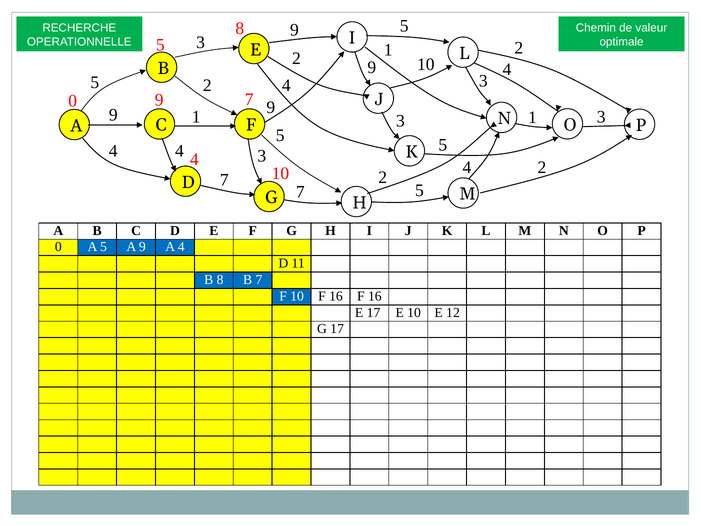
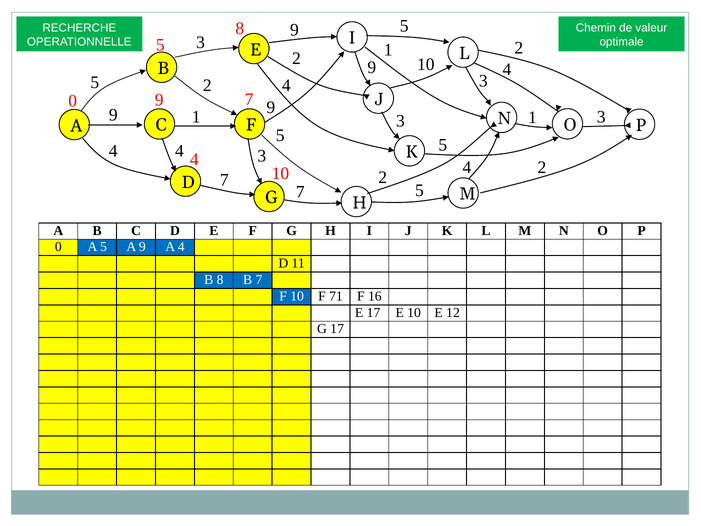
10 F 16: 16 -> 71 (336, 296)
